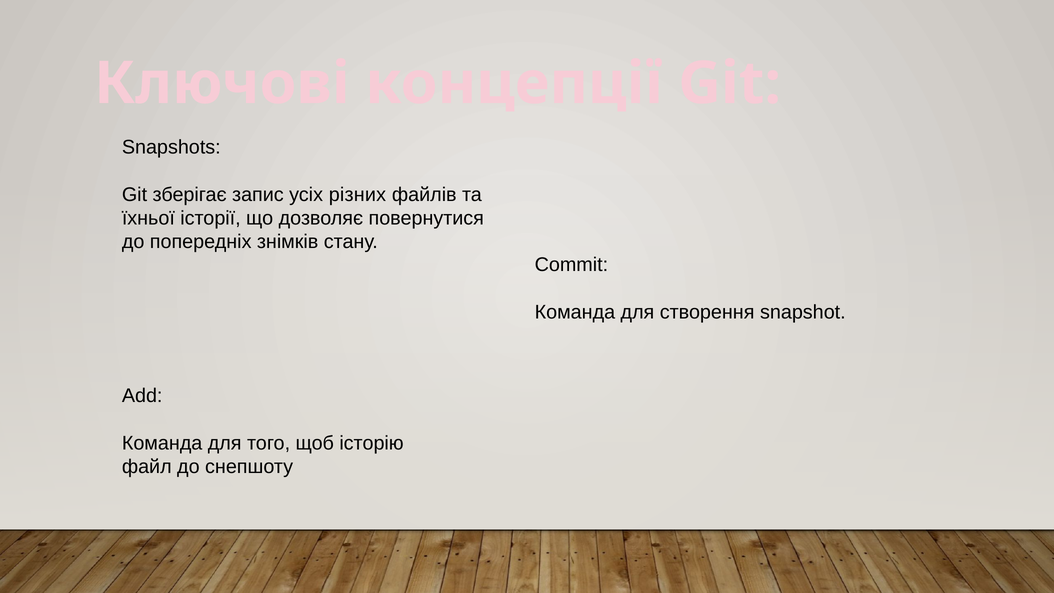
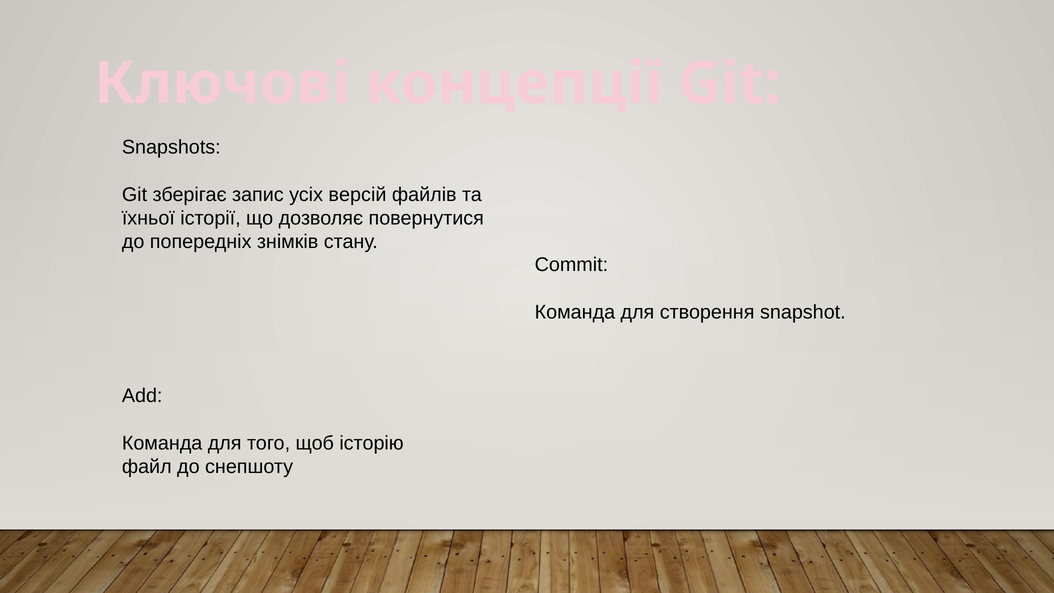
різних: різних -> версій (357, 194)
